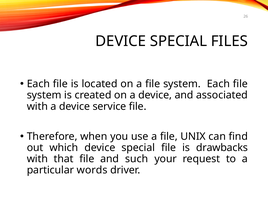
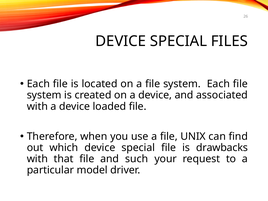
service: service -> loaded (109, 106)
words: words -> model (92, 170)
